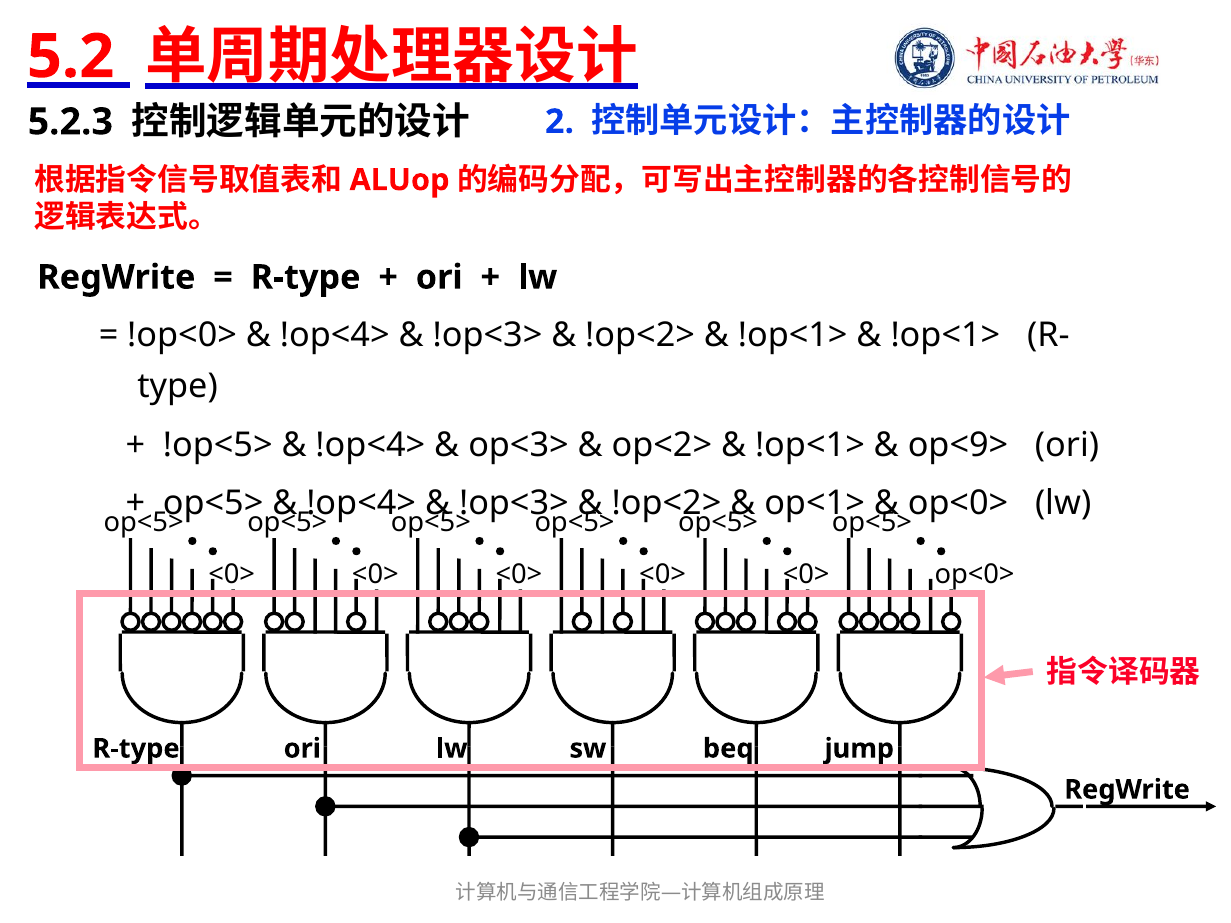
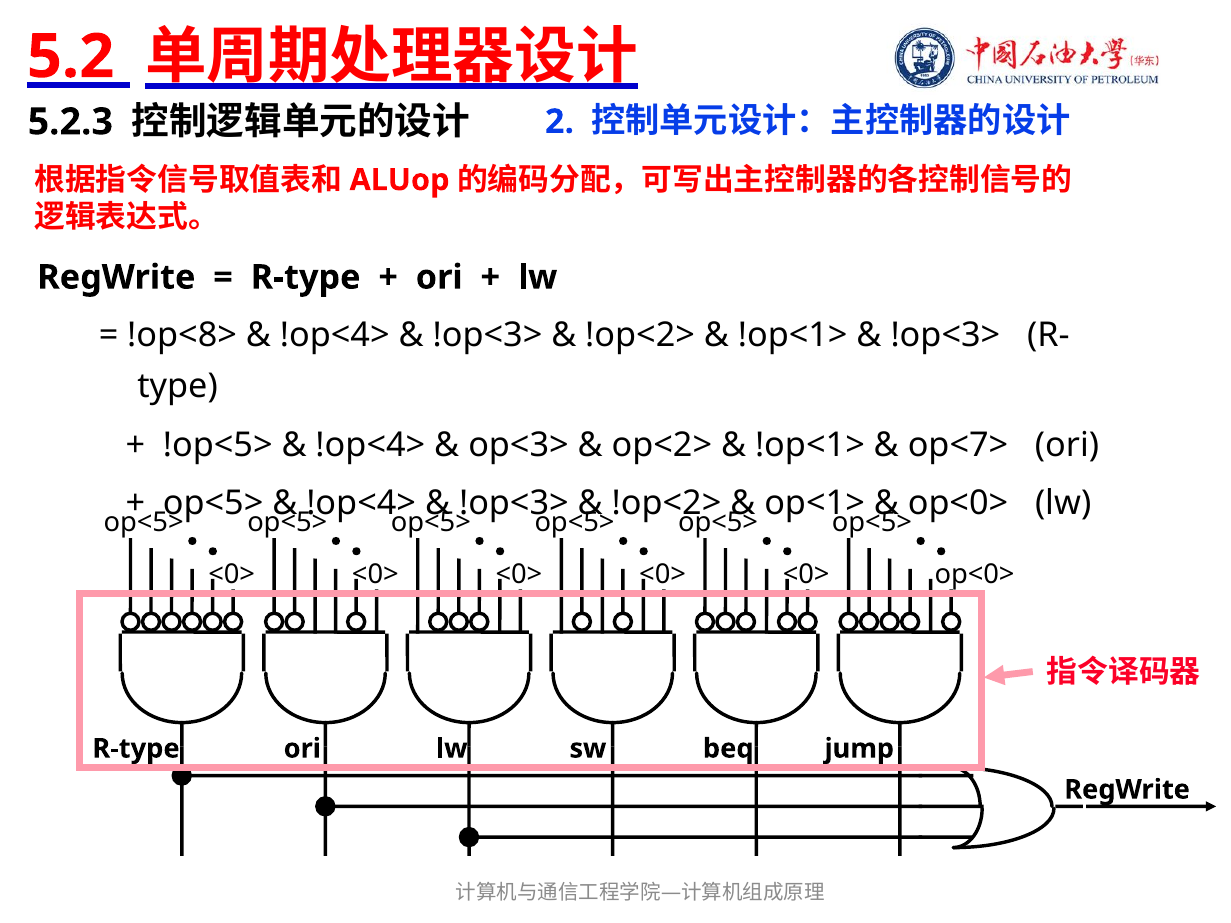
!op<0>: !op<0> -> !op<8> (182, 336)
!op<1>: !op<1> -> !op<3> (945, 336)
op<9>: op<9> -> op<7> (958, 445)
